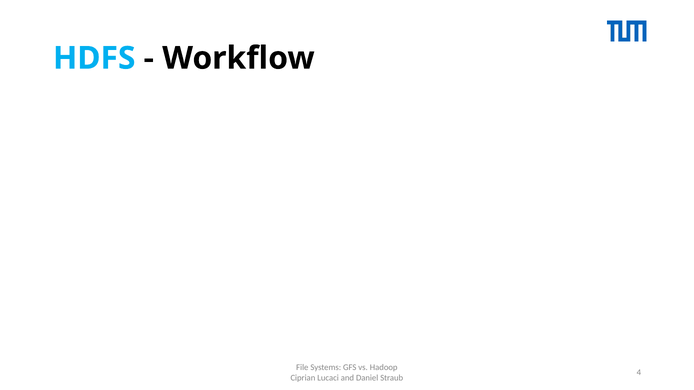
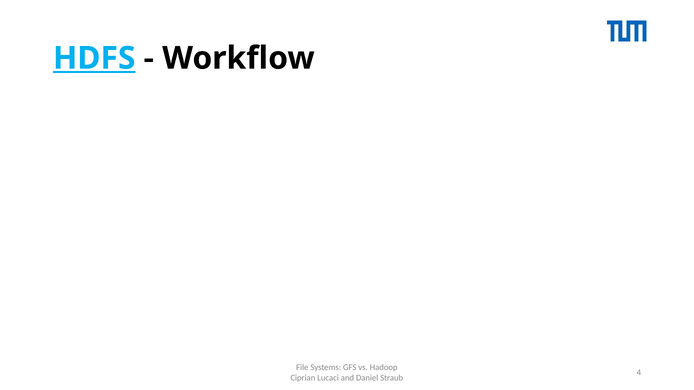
HDFS underline: none -> present (94, 58)
